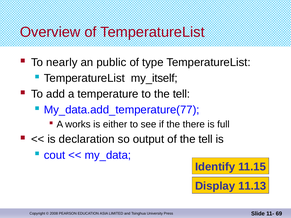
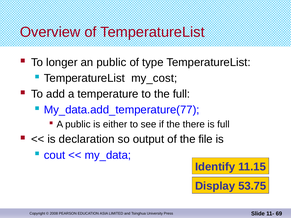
nearly: nearly -> longer (62, 62)
my_itself: my_itself -> my_cost (154, 78)
to the tell: tell -> full (181, 94)
A works: works -> public (78, 124)
of the tell: tell -> file (206, 139)
11.13: 11.13 -> 53.75 (252, 186)
